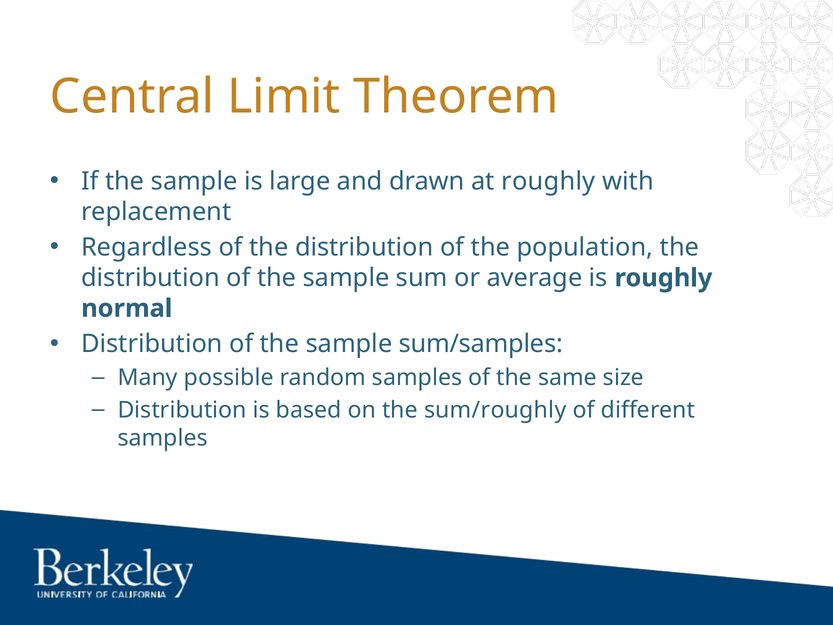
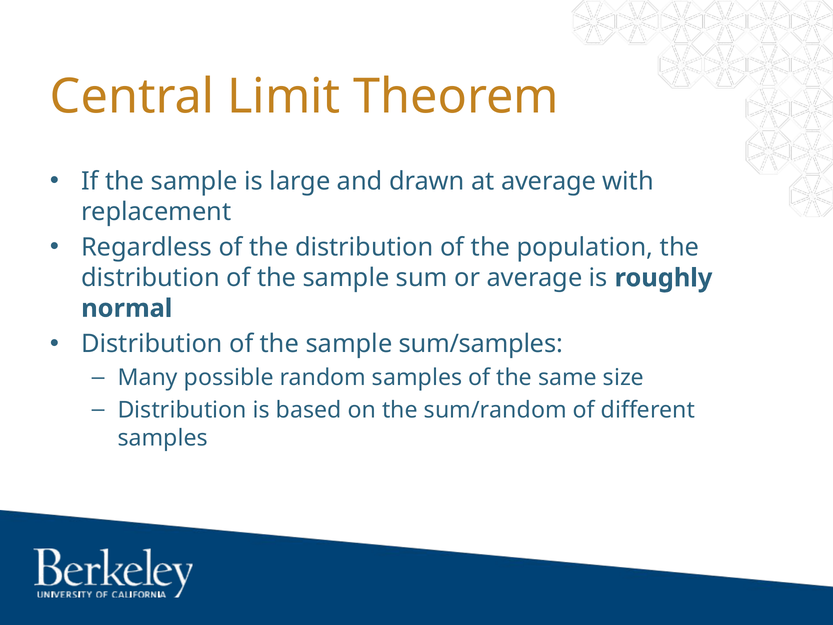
at roughly: roughly -> average (549, 181)
sum/roughly: sum/roughly -> sum/random (495, 410)
